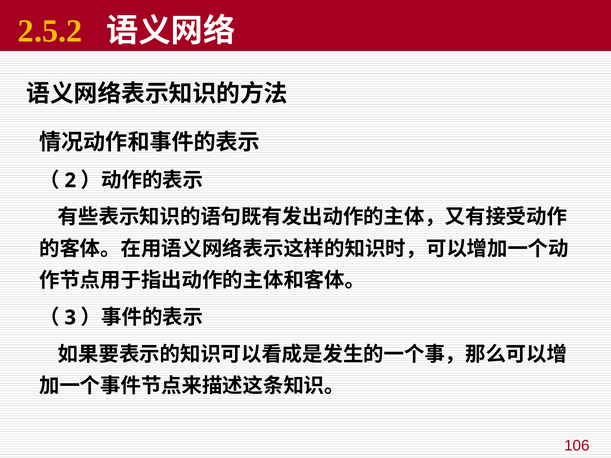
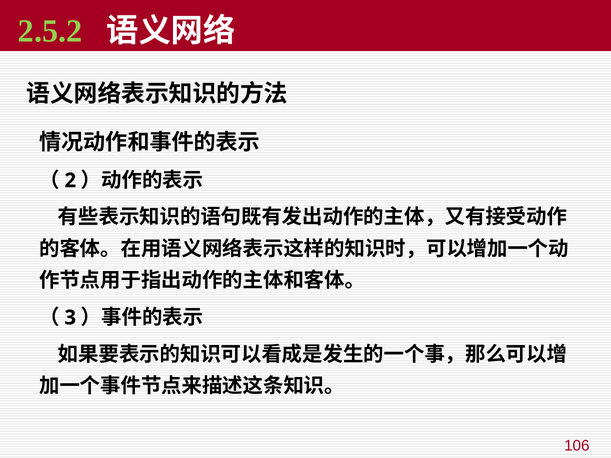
2.5.2 colour: yellow -> light green (50, 31)
